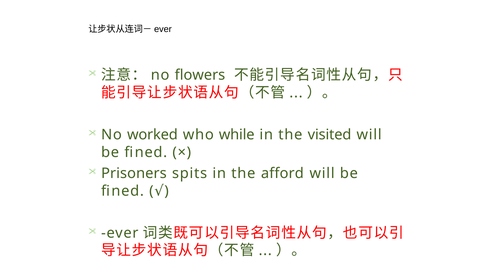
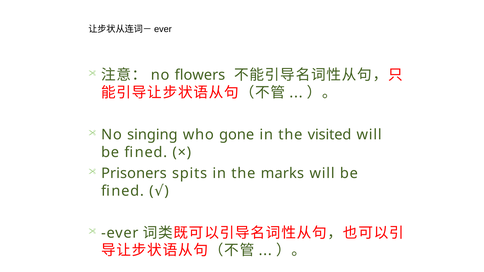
worked: worked -> singing (152, 135)
while: while -> gone (237, 135)
afford: afford -> marks (282, 173)
